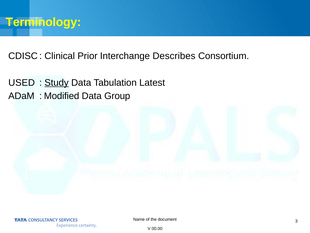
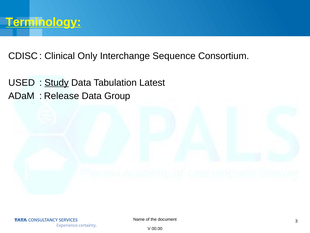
Terminology underline: none -> present (43, 22)
Prior: Prior -> Only (87, 56)
Describes: Describes -> Sequence (174, 56)
Modified: Modified -> Release (62, 96)
